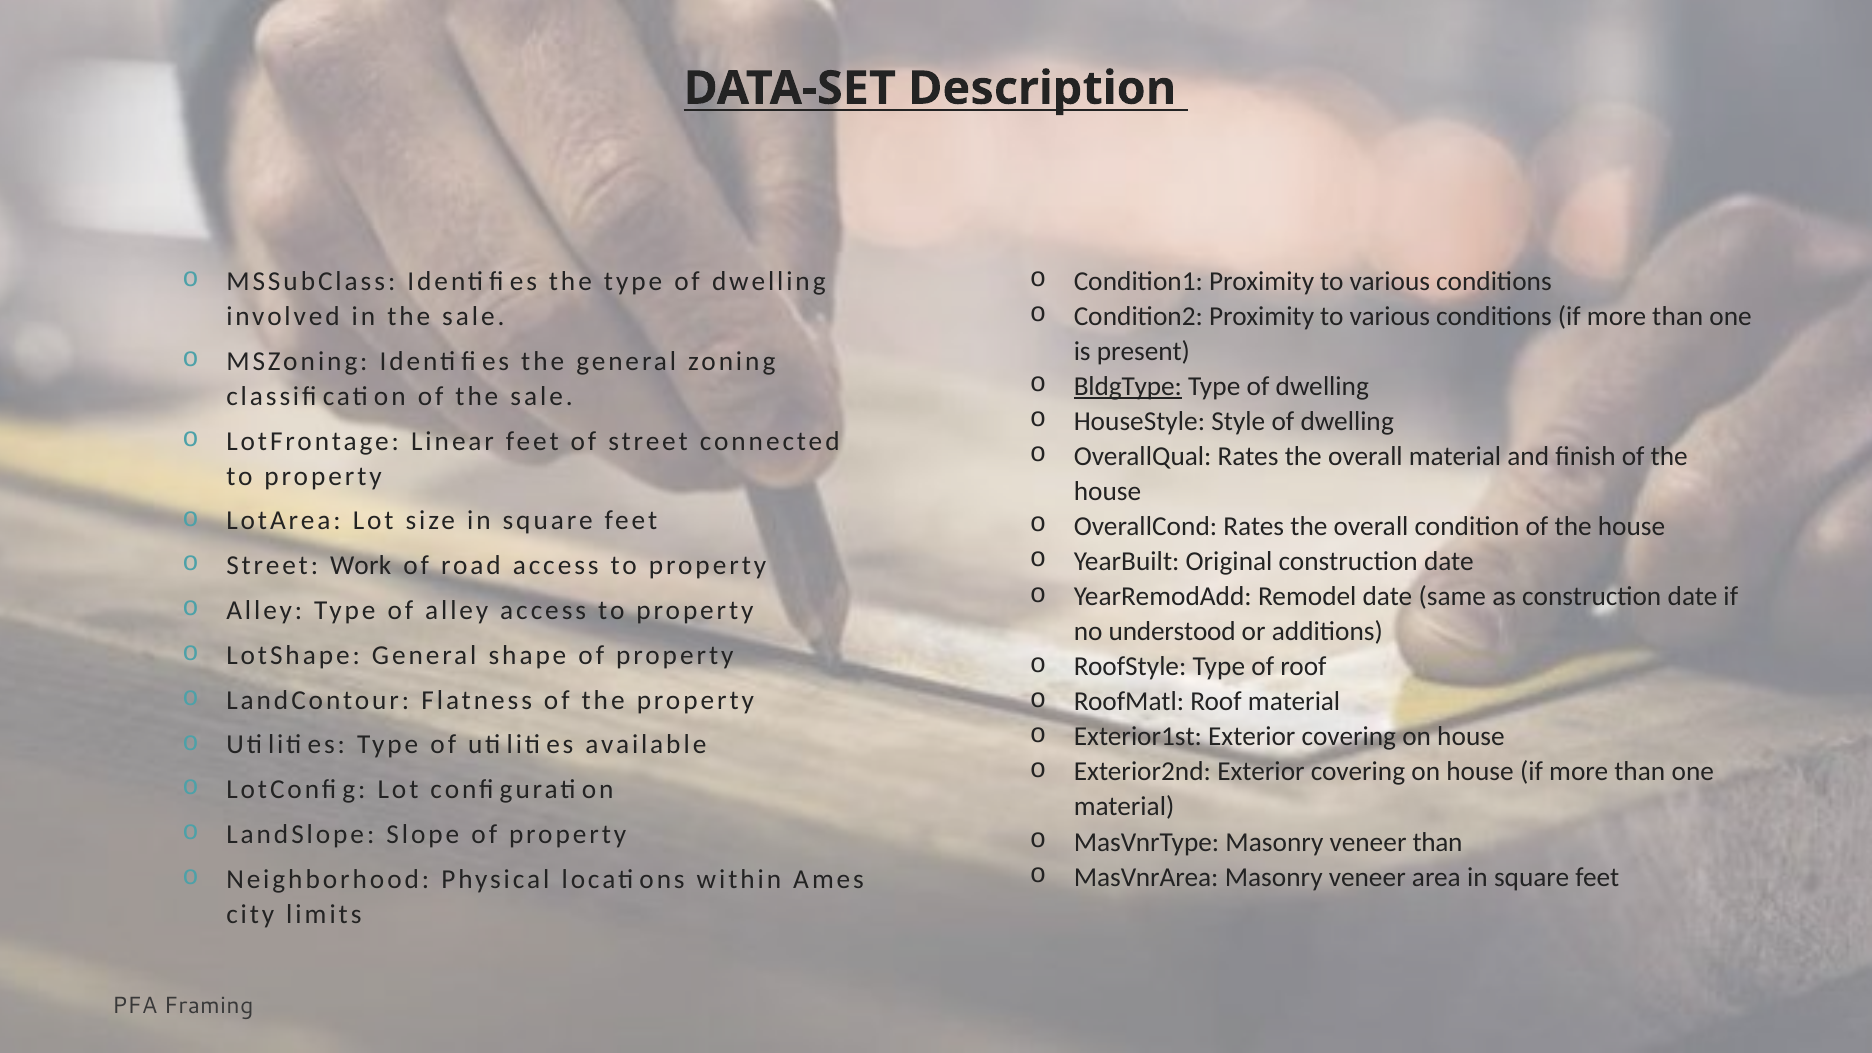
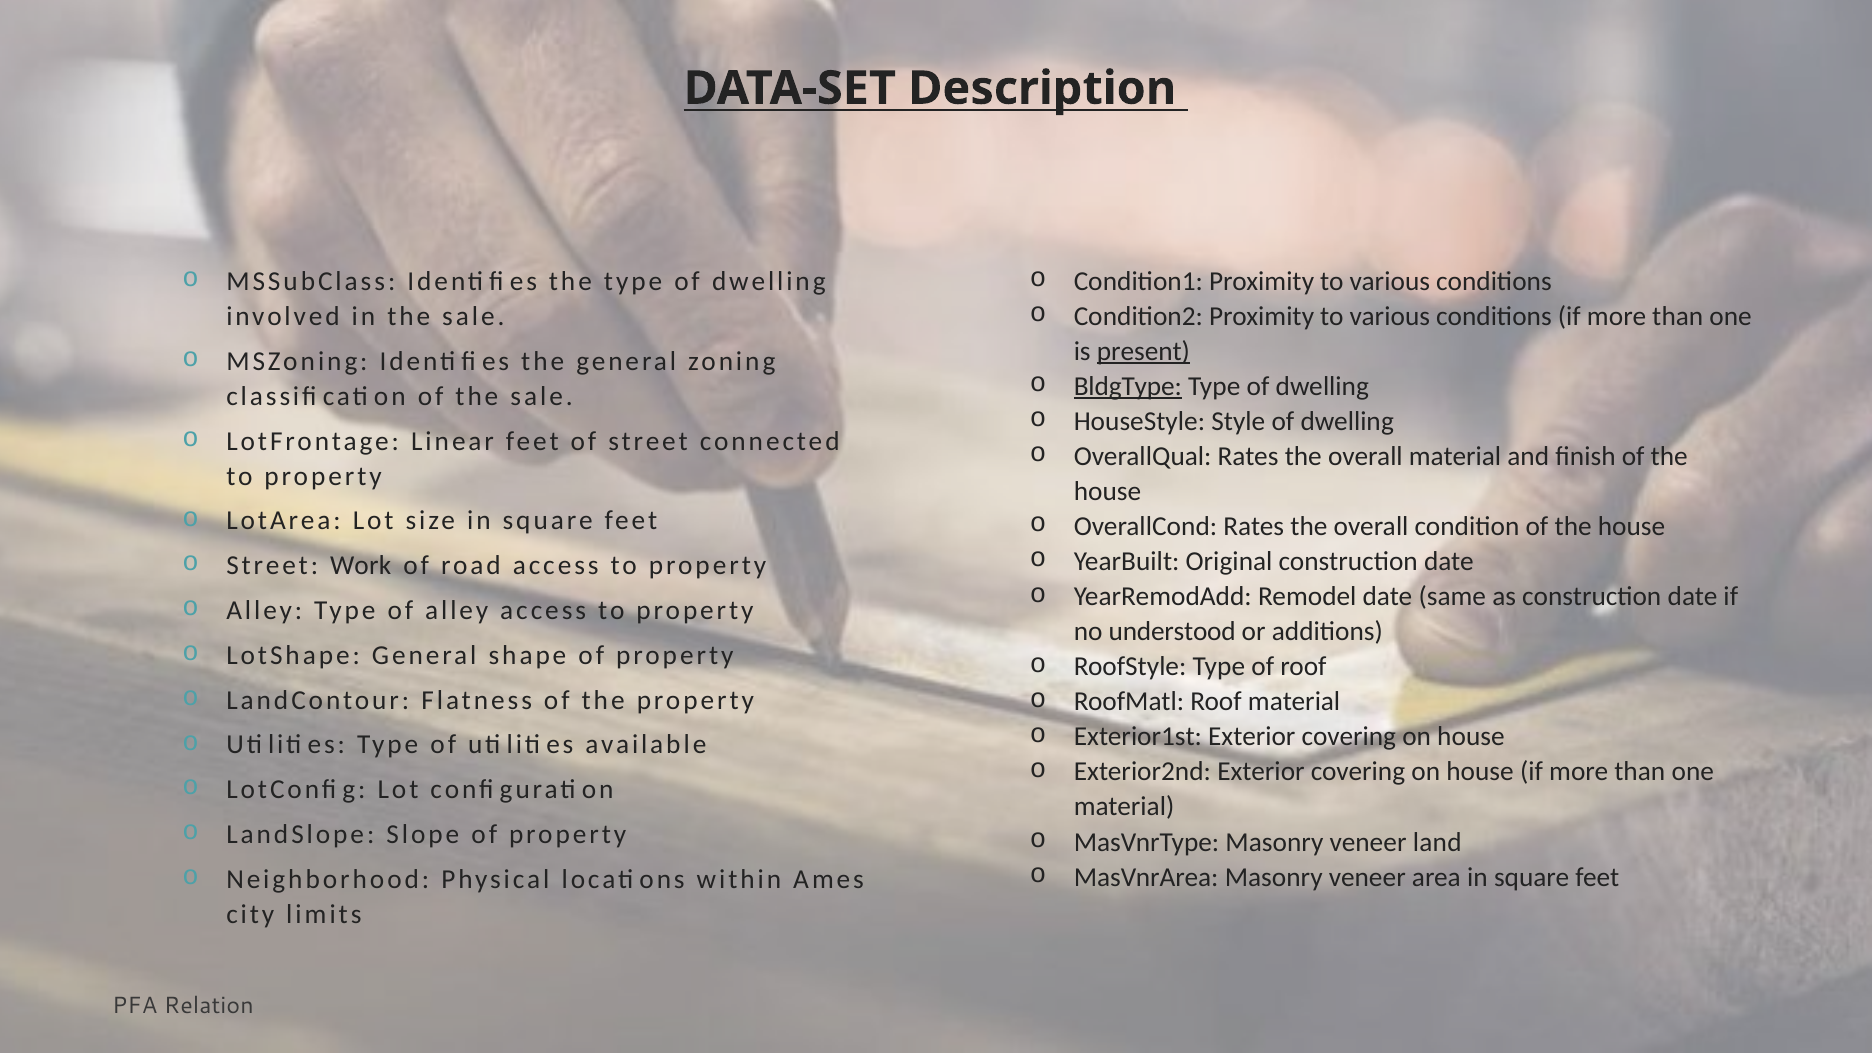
present underline: none -> present (1143, 351)
veneer than: than -> land (1437, 842)
Framing: Framing -> Relation (209, 1006)
